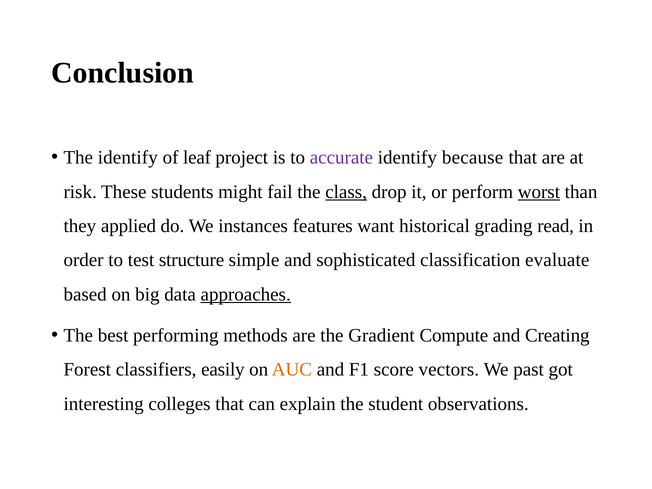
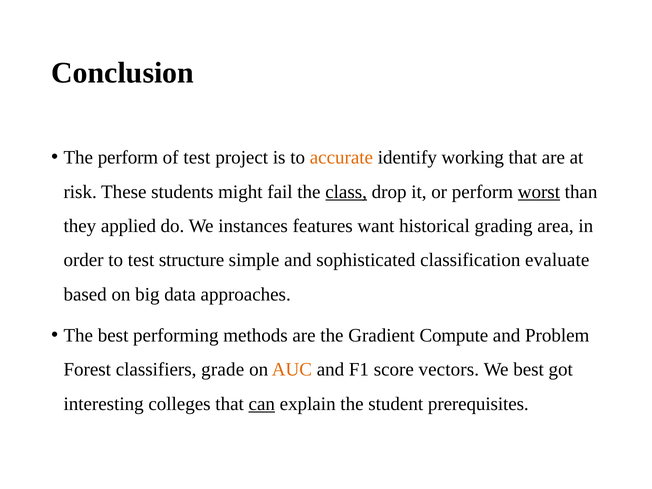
The identify: identify -> perform (128, 158)
of leaf: leaf -> test (197, 158)
accurate colour: purple -> orange (341, 158)
because: because -> working (473, 158)
read: read -> area (556, 226)
approaches underline: present -> none (246, 294)
Creating: Creating -> Problem (557, 335)
easily: easily -> grade (223, 370)
We past: past -> best (529, 370)
can underline: none -> present (262, 404)
observations: observations -> prerequisites (478, 404)
